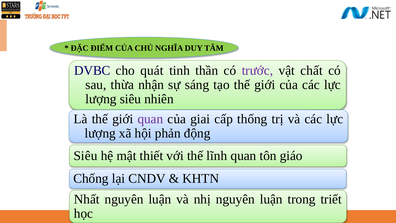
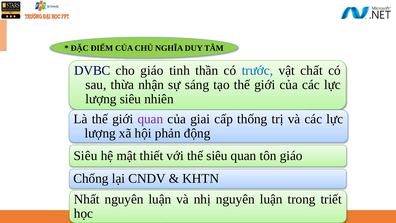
cho quát: quát -> giáo (152, 70)
trước colour: purple -> blue (257, 70)
thế lĩnh: lĩnh -> siêu (217, 156)
